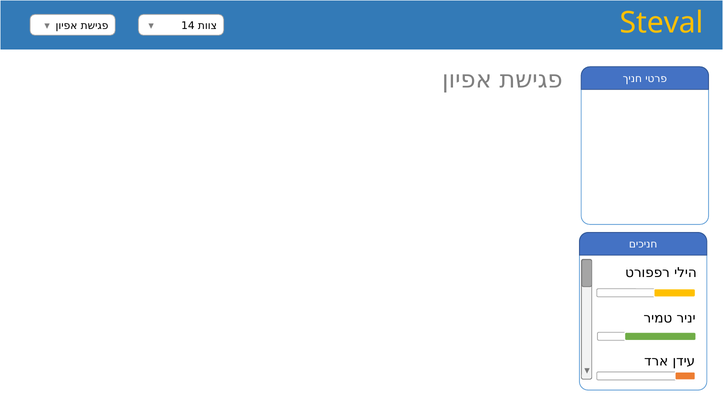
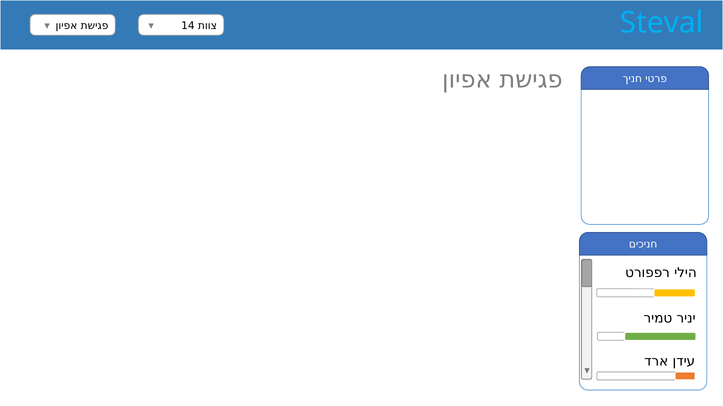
Steval colour: yellow -> light blue (661, 23)
